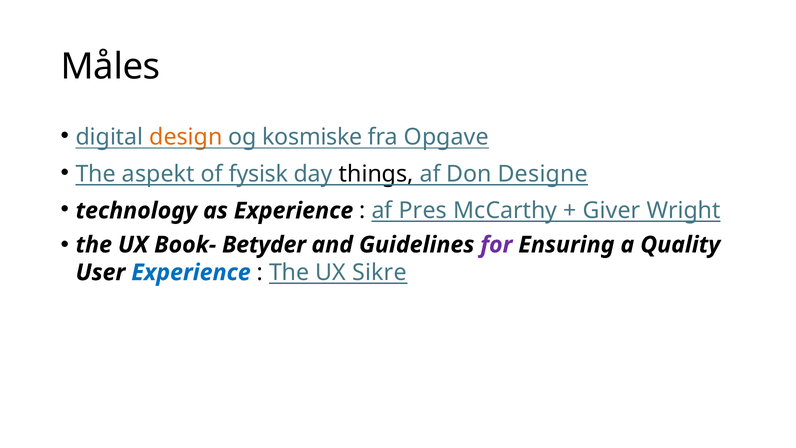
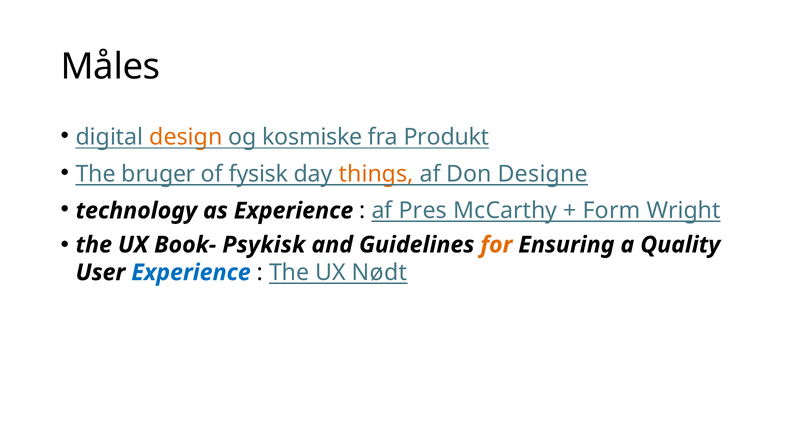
Opgave: Opgave -> Produkt (447, 137)
aspekt: aspekt -> bruger (159, 174)
things colour: black -> orange (376, 174)
Giver: Giver -> Form (612, 211)
Betyder: Betyder -> Psykisk (264, 245)
for colour: purple -> orange (496, 245)
Sikre: Sikre -> Nødt (379, 272)
